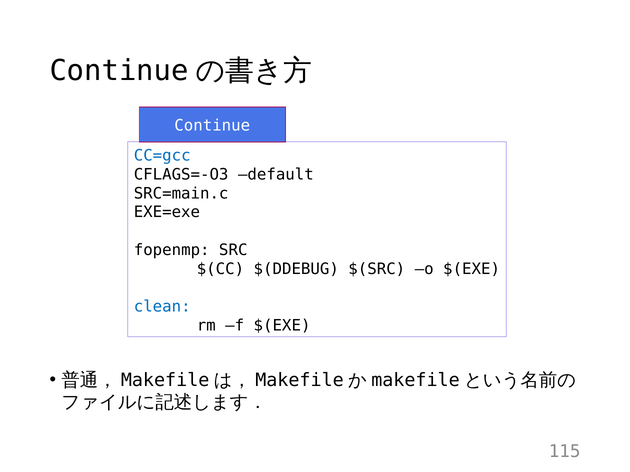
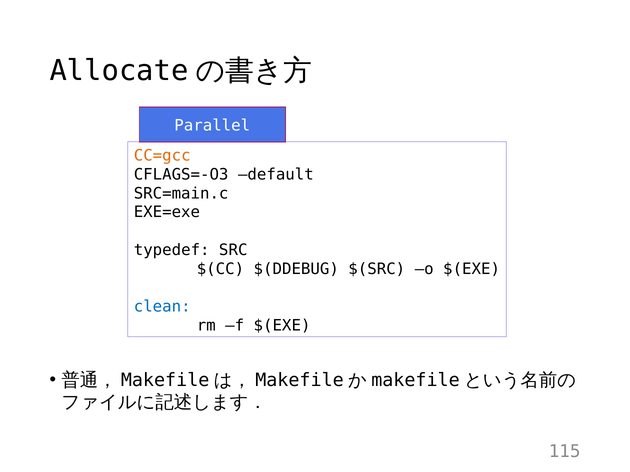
Continue: Continue -> Allocate (119, 71)
Continue: Continue -> Parallel (212, 126)
CC=gcc colour: blue -> orange (162, 156)
fopenmp: fopenmp -> typedef (172, 250)
